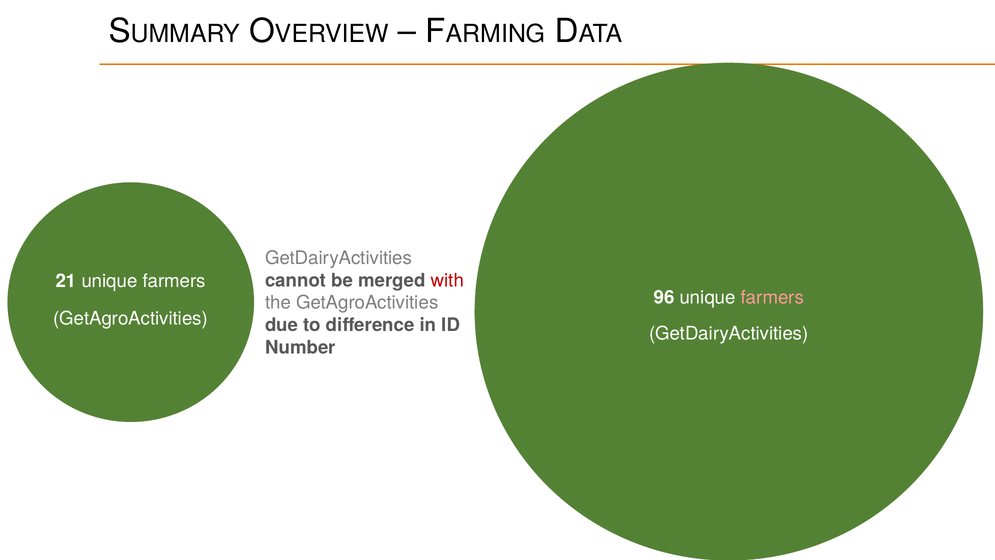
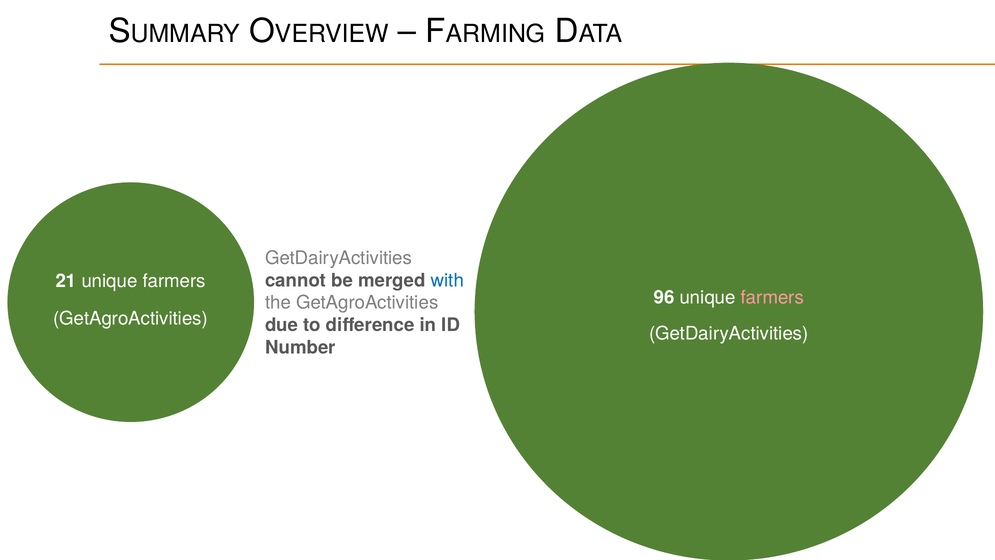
with colour: red -> blue (447, 280)
